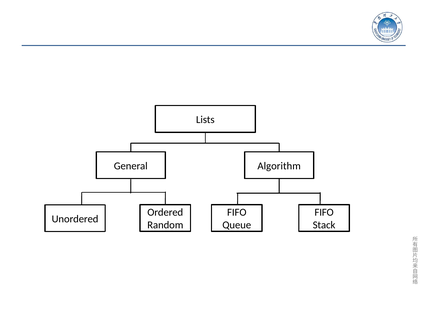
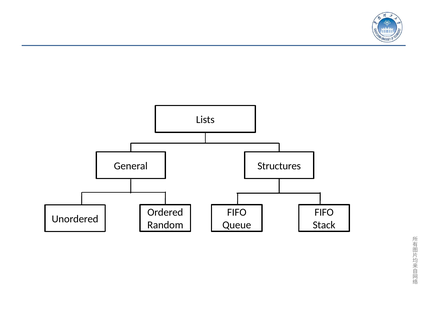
Algorithm: Algorithm -> Structures (279, 166)
